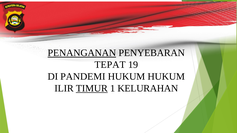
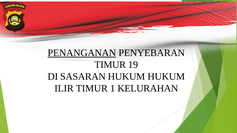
TEPAT: TEPAT -> TIMUR (110, 65)
PANDEMI: PANDEMI -> SASARAN (83, 77)
TIMUR underline: present -> none (92, 89)
